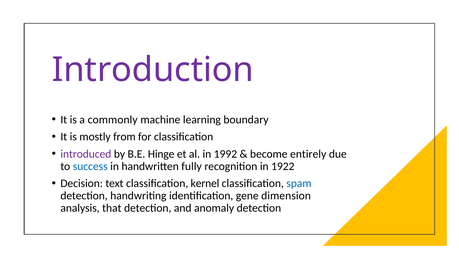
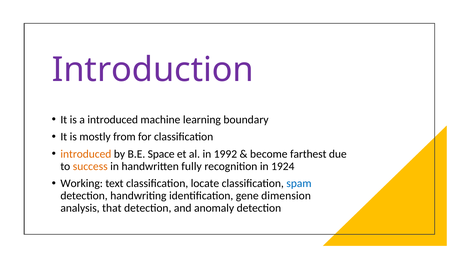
a commonly: commonly -> introduced (113, 120)
introduced colour: purple -> orange (86, 154)
Hinge: Hinge -> Space (161, 154)
entirely: entirely -> farthest (308, 154)
success colour: blue -> orange (90, 166)
1922: 1922 -> 1924 (283, 166)
Decision: Decision -> Working (82, 184)
kernel: kernel -> locate (205, 184)
